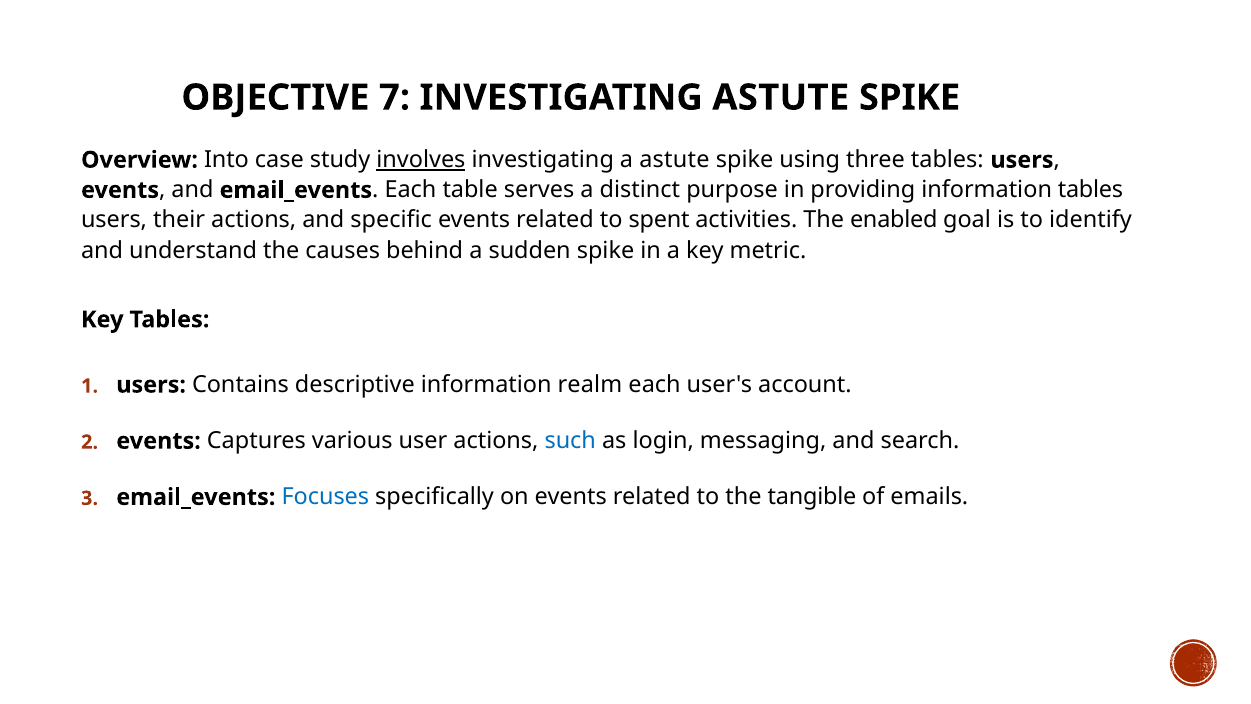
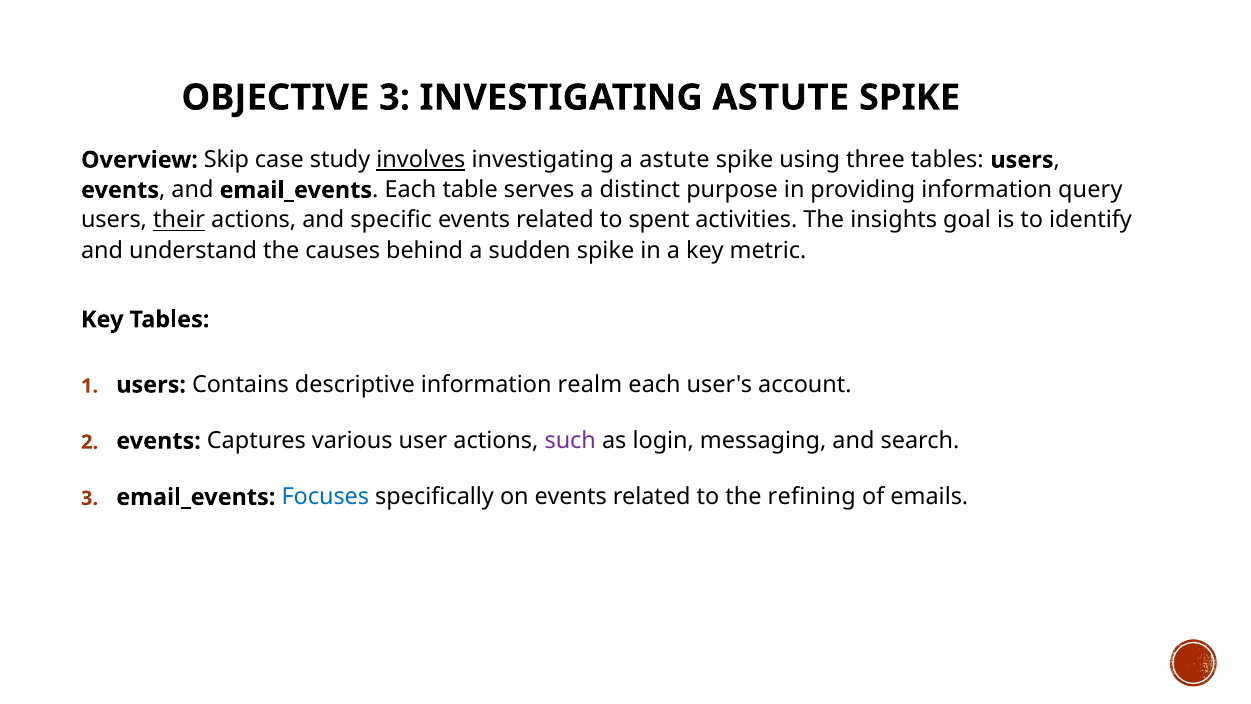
OBJECTIVE 7: 7 -> 3 (395, 98)
Into: Into -> Skip (227, 160)
information tables: tables -> query (1090, 190)
their underline: none -> present (179, 220)
enabled: enabled -> insights (894, 220)
such colour: blue -> purple (570, 441)
tangible: tangible -> refining (812, 497)
